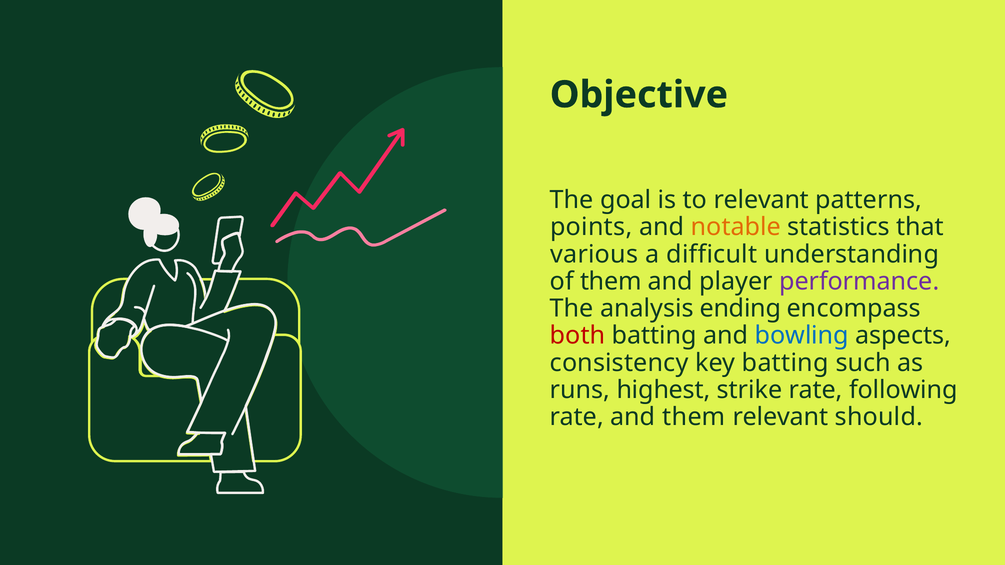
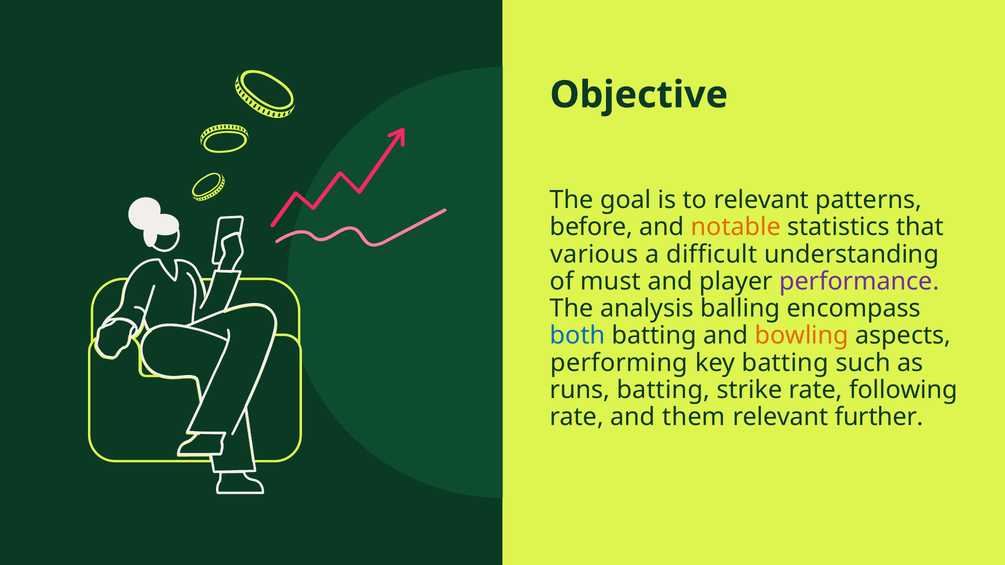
points: points -> before (591, 227)
of them: them -> must (611, 282)
ending: ending -> balling (740, 309)
both colour: red -> blue (578, 336)
bowling colour: blue -> orange (802, 336)
consistency: consistency -> performing (619, 363)
runs highest: highest -> batting (663, 390)
should: should -> further (879, 417)
